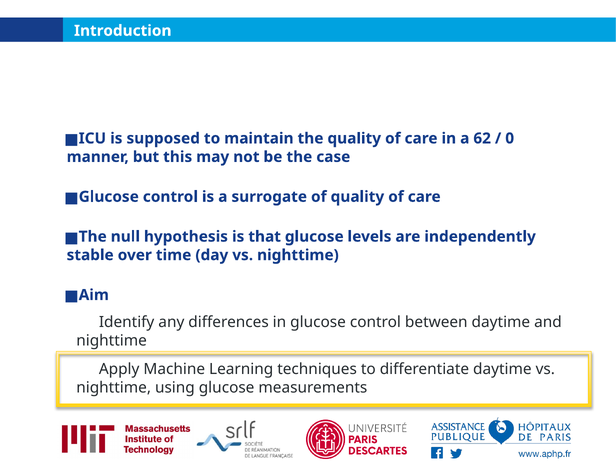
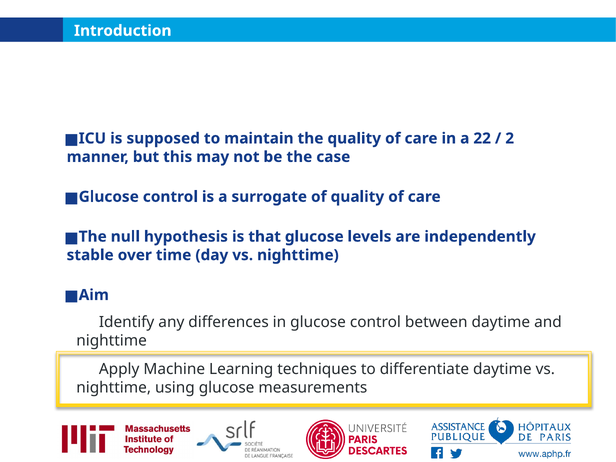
62: 62 -> 22 (482, 138)
0: 0 -> 2 (510, 138)
